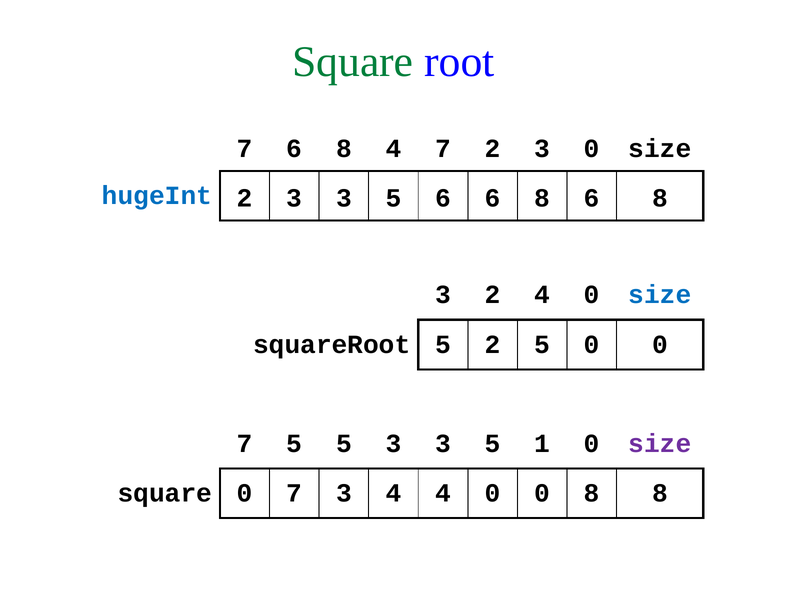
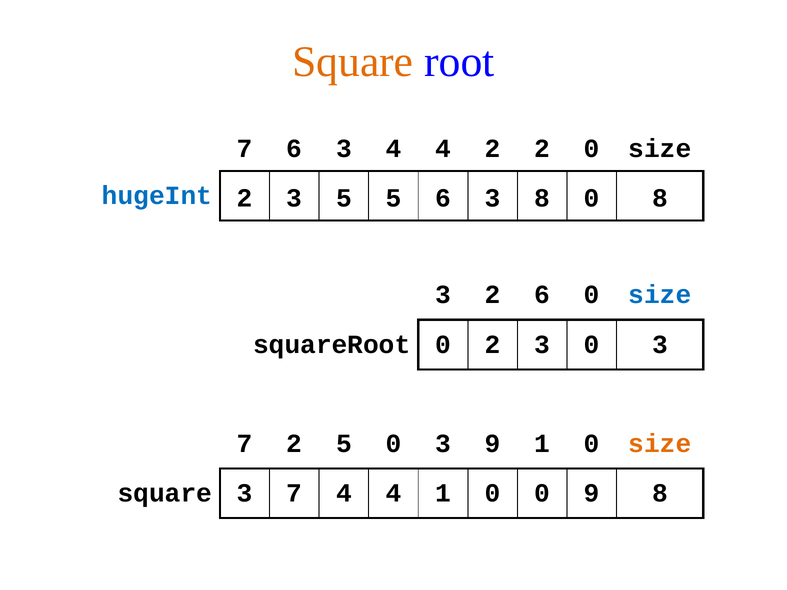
Square colour: green -> orange (353, 62)
7 6 8: 8 -> 3 (344, 148)
7: 7 -> 4 (443, 148)
3: 3 -> 2 (542, 148)
2 3 3: 3 -> 5 (344, 198)
5 6 6: 6 -> 3 (493, 198)
8 6: 6 -> 0 (592, 198)
2 4: 4 -> 6 (542, 295)
squareRoot 5: 5 -> 0 (443, 345)
5: 5 -> 3 (542, 345)
0: 0 -> 3 (660, 345)
7 5: 5 -> 2 (294, 444)
5 3: 3 -> 0 (393, 444)
5: 5 -> 9 (493, 444)
size colour: purple -> orange (660, 444)
square 0: 0 -> 3 (245, 493)
7 3: 3 -> 4 (344, 493)
4 4: 4 -> 1 (443, 493)
0 8: 8 -> 9 (592, 493)
